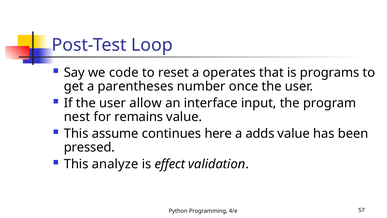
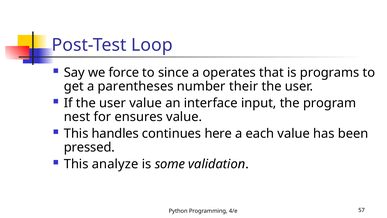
code: code -> force (124, 72)
reset: reset -> since (173, 72)
once: once -> their (244, 86)
user allow: allow -> value (146, 103)
remains: remains -> ensures (139, 117)
assume: assume -> handles (115, 133)
adds: adds -> each (260, 133)
effect: effect -> some (170, 164)
